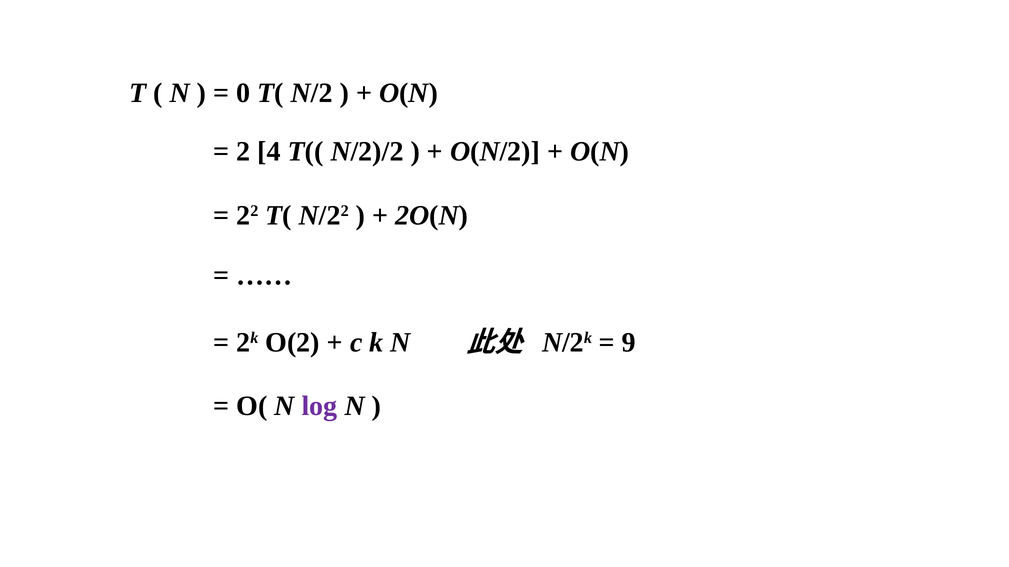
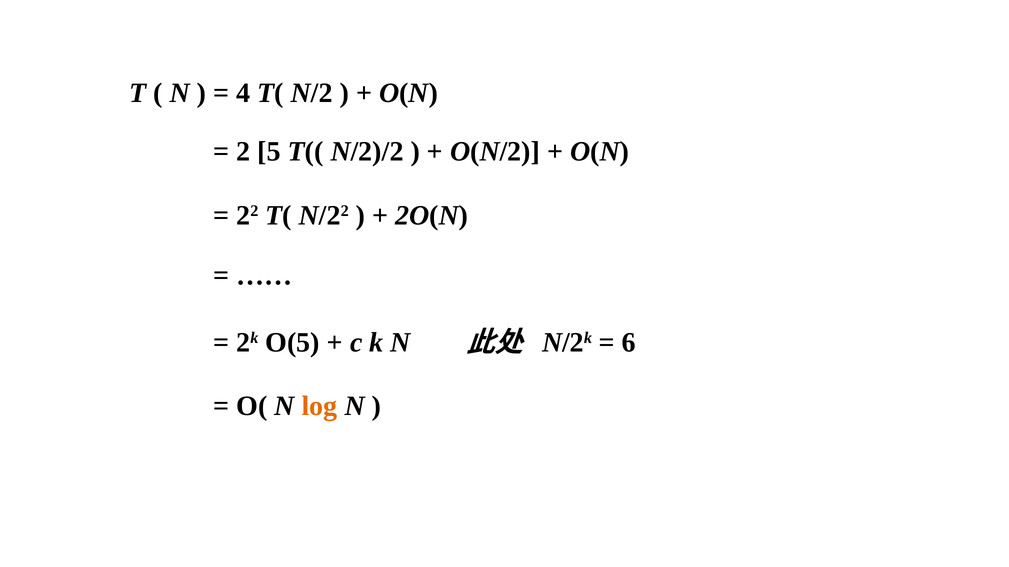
0: 0 -> 4 (243, 93)
4: 4 -> 5 (269, 151)
O(2: O(2 -> O(5 (293, 343)
9: 9 -> 6 (629, 343)
log colour: purple -> orange (320, 406)
